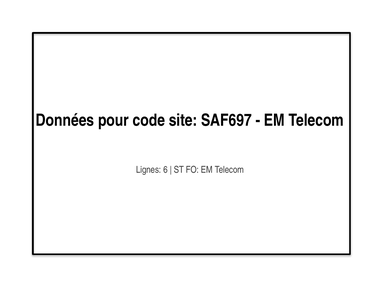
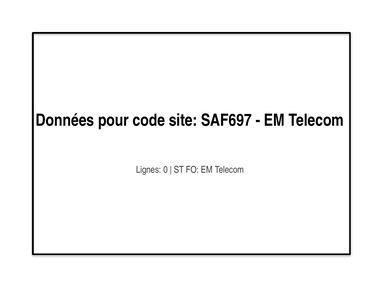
6: 6 -> 0 (165, 170)
